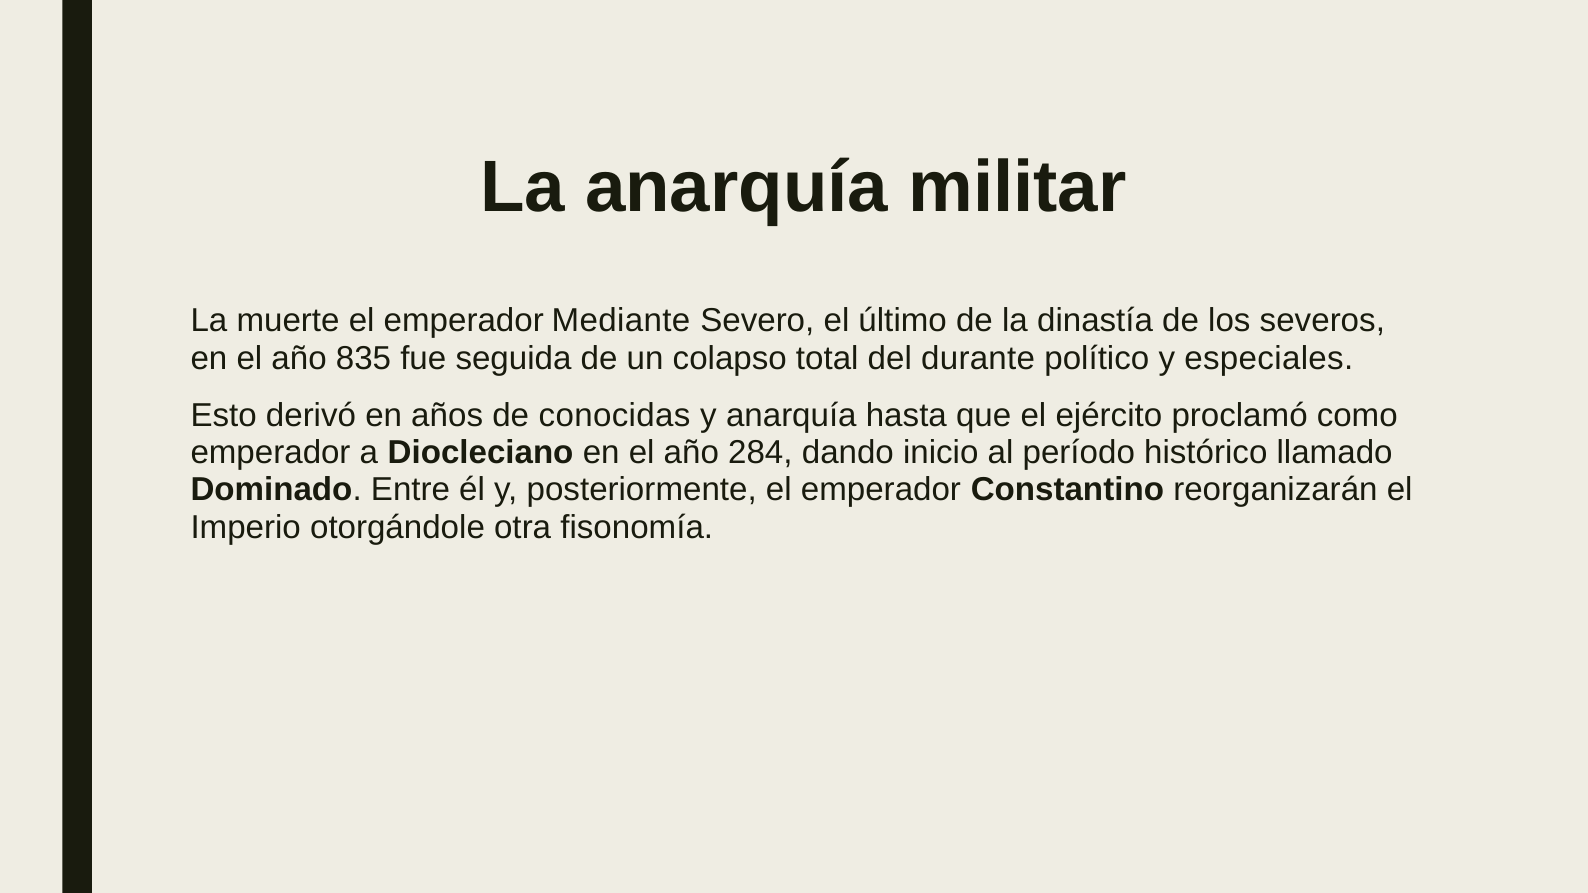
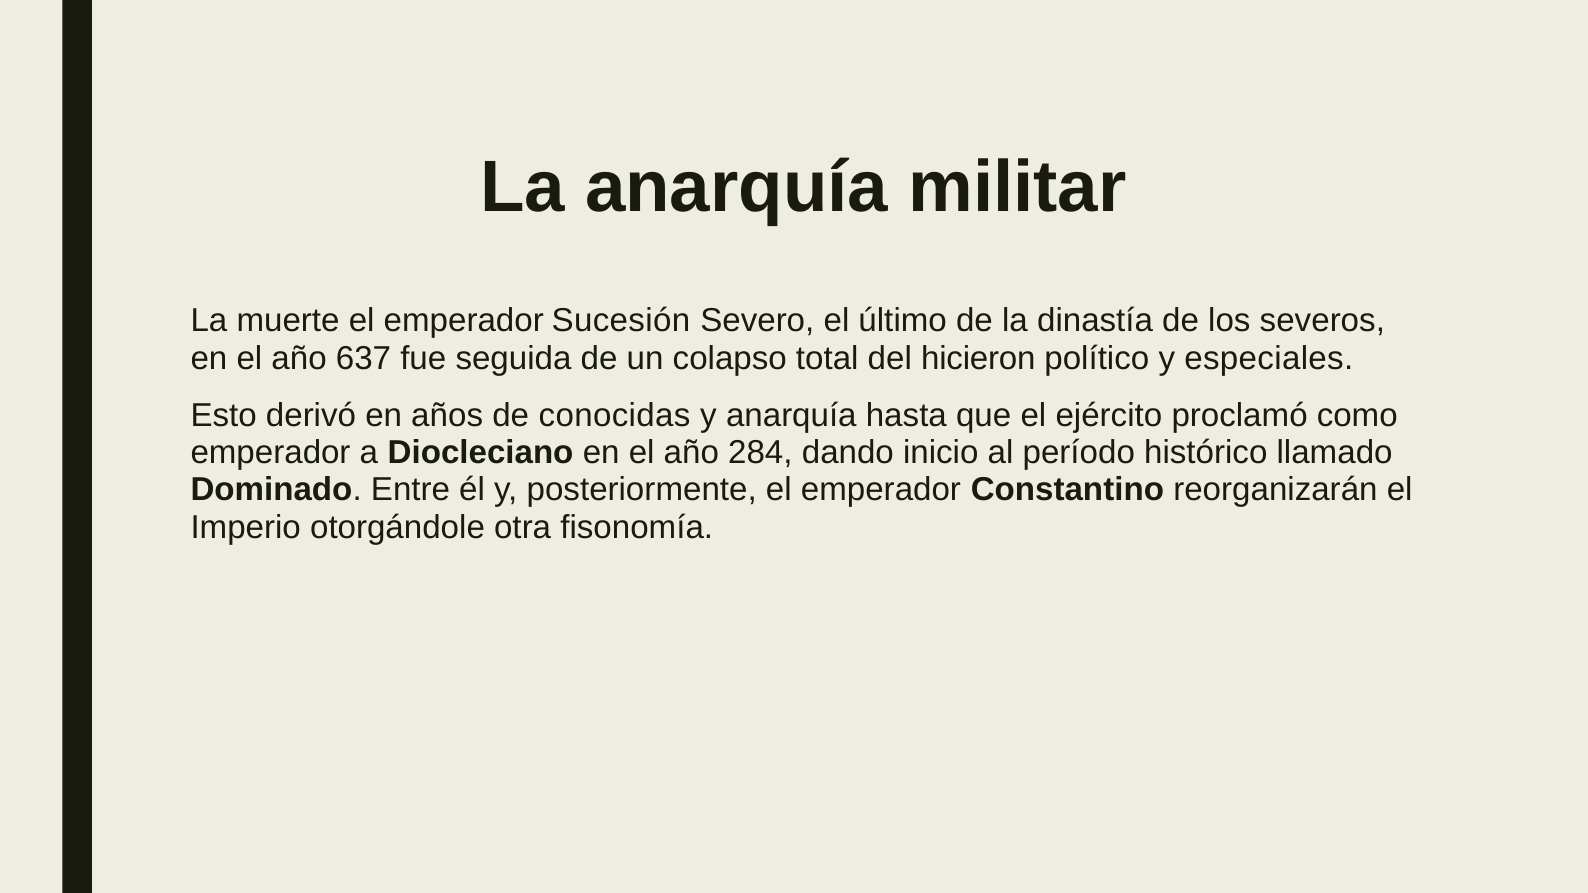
Mediante: Mediante -> Sucesión (621, 321)
835: 835 -> 637 (363, 358)
durante: durante -> hicieron (978, 358)
